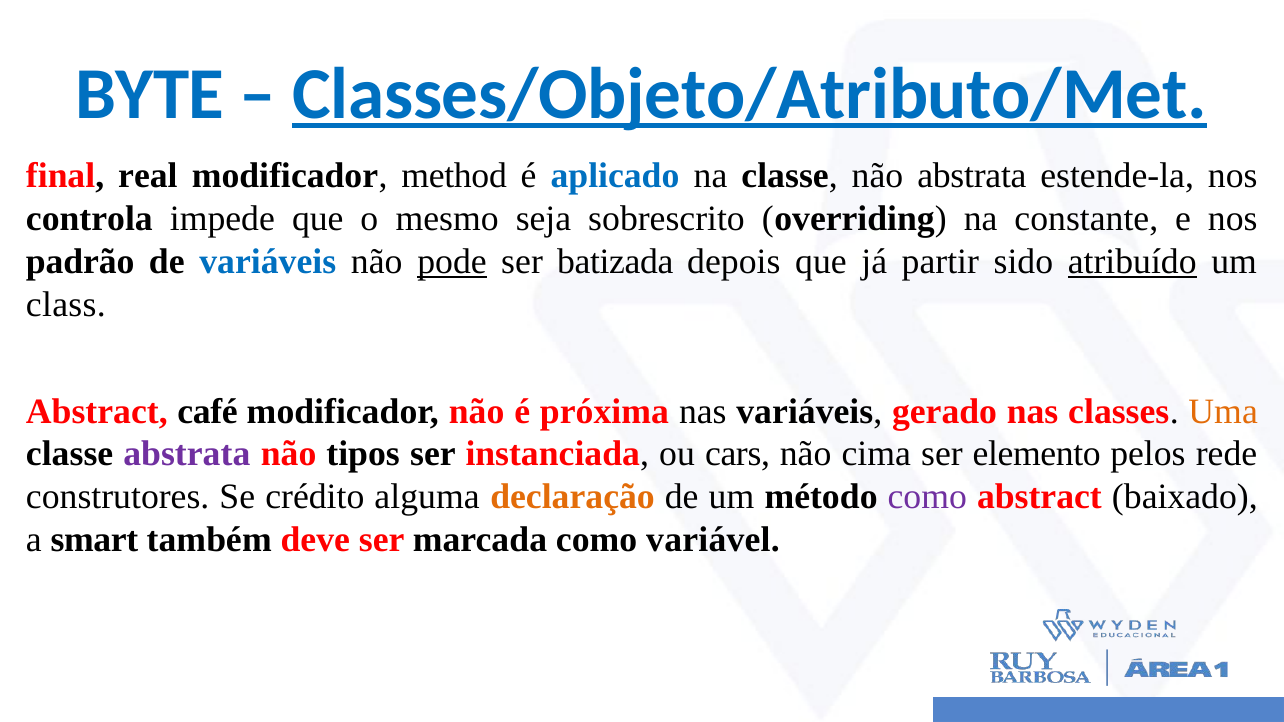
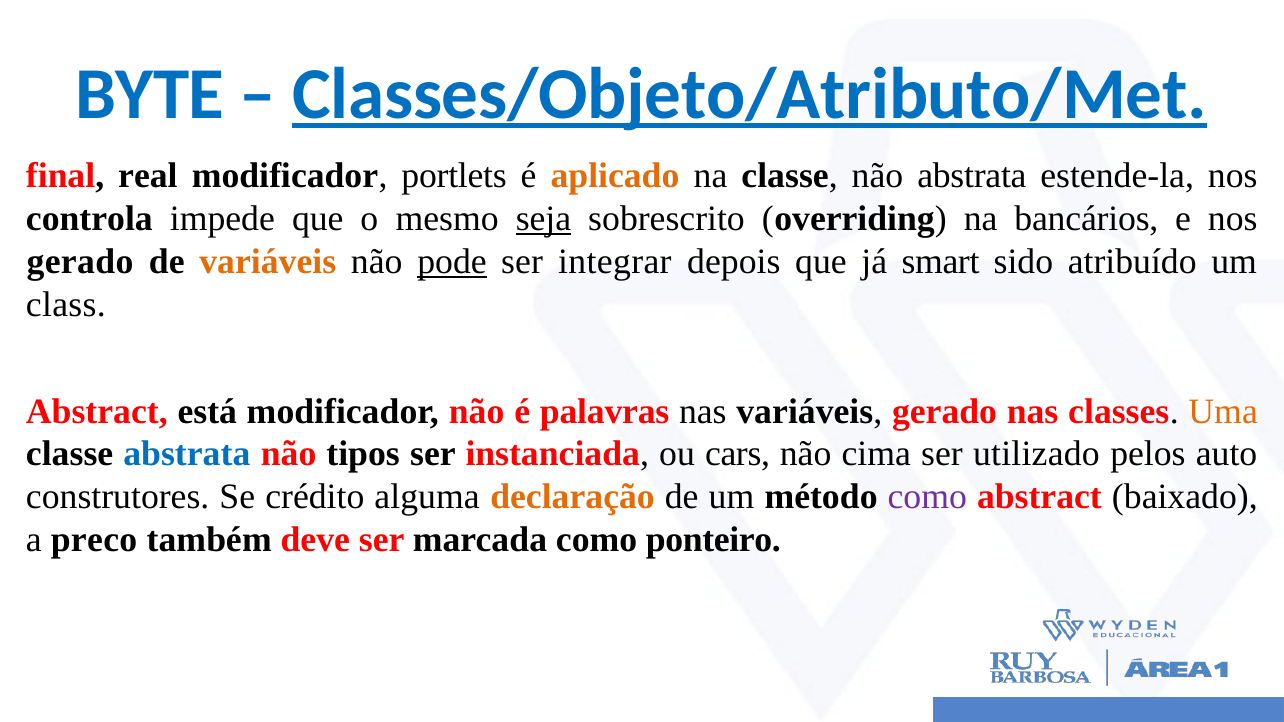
method: method -> portlets (454, 176)
aplicado colour: blue -> orange (615, 176)
seja underline: none -> present (543, 219)
constante: constante -> bancários (1086, 219)
padrão: padrão -> gerado (80, 262)
variáveis colour: blue -> orange (268, 262)
batizada: batizada -> integrar (615, 262)
partir: partir -> smart (941, 262)
atribuído underline: present -> none (1132, 262)
café: café -> está (207, 411)
próxima: próxima -> palavras (605, 411)
abstrata colour: purple -> blue (187, 454)
elemento: elemento -> utilizado (1036, 454)
rede: rede -> auto (1227, 454)
smart: smart -> preco (94, 540)
variável: variável -> ponteiro (713, 540)
